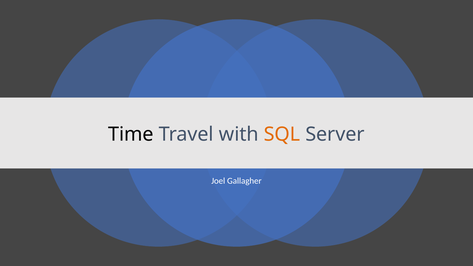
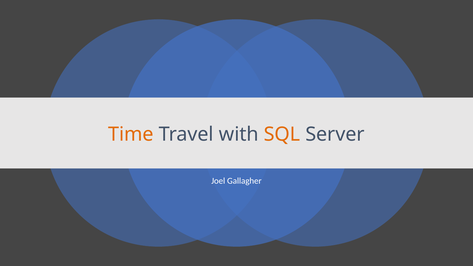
Time colour: black -> orange (131, 134)
